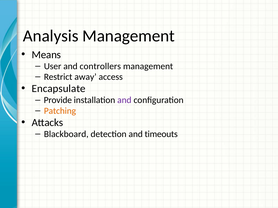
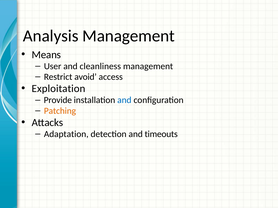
controllers: controllers -> cleanliness (100, 66)
away: away -> avoid (86, 77)
Encapsulate: Encapsulate -> Exploitation (59, 89)
and colour: purple -> blue (124, 100)
Blackboard: Blackboard -> Adaptation (66, 134)
